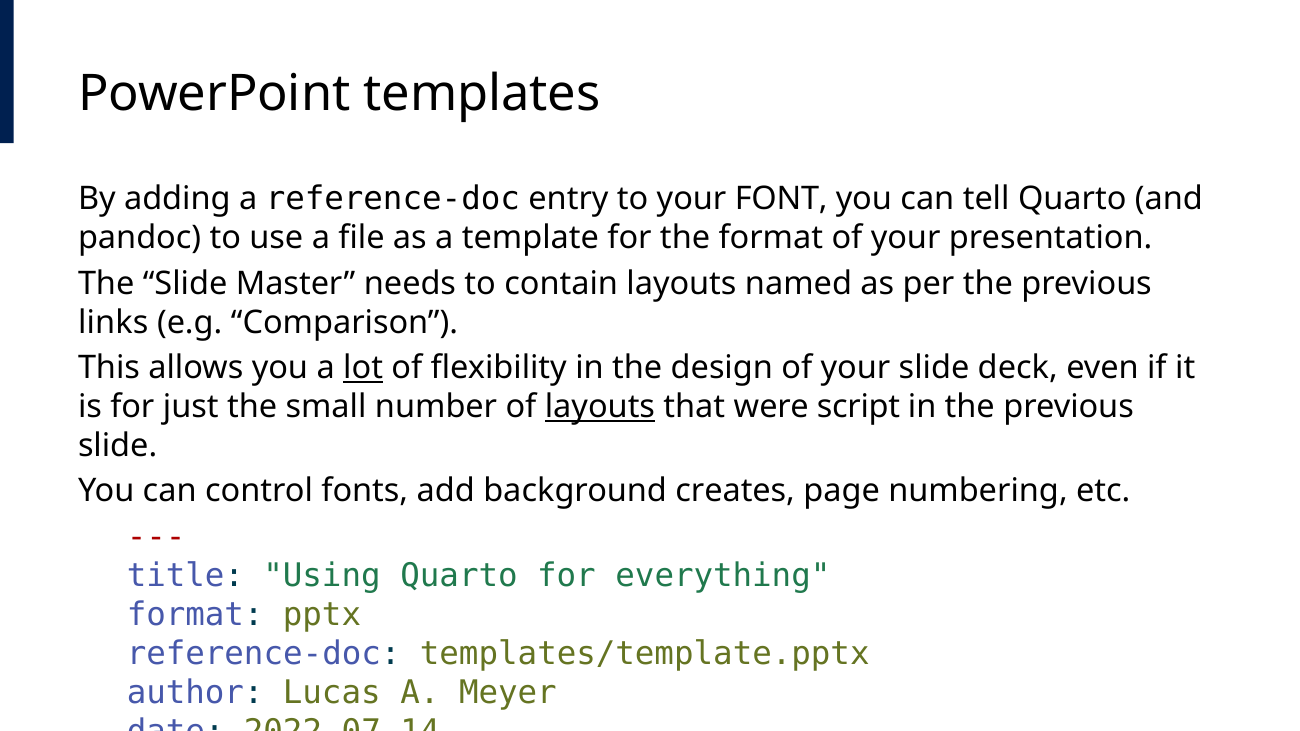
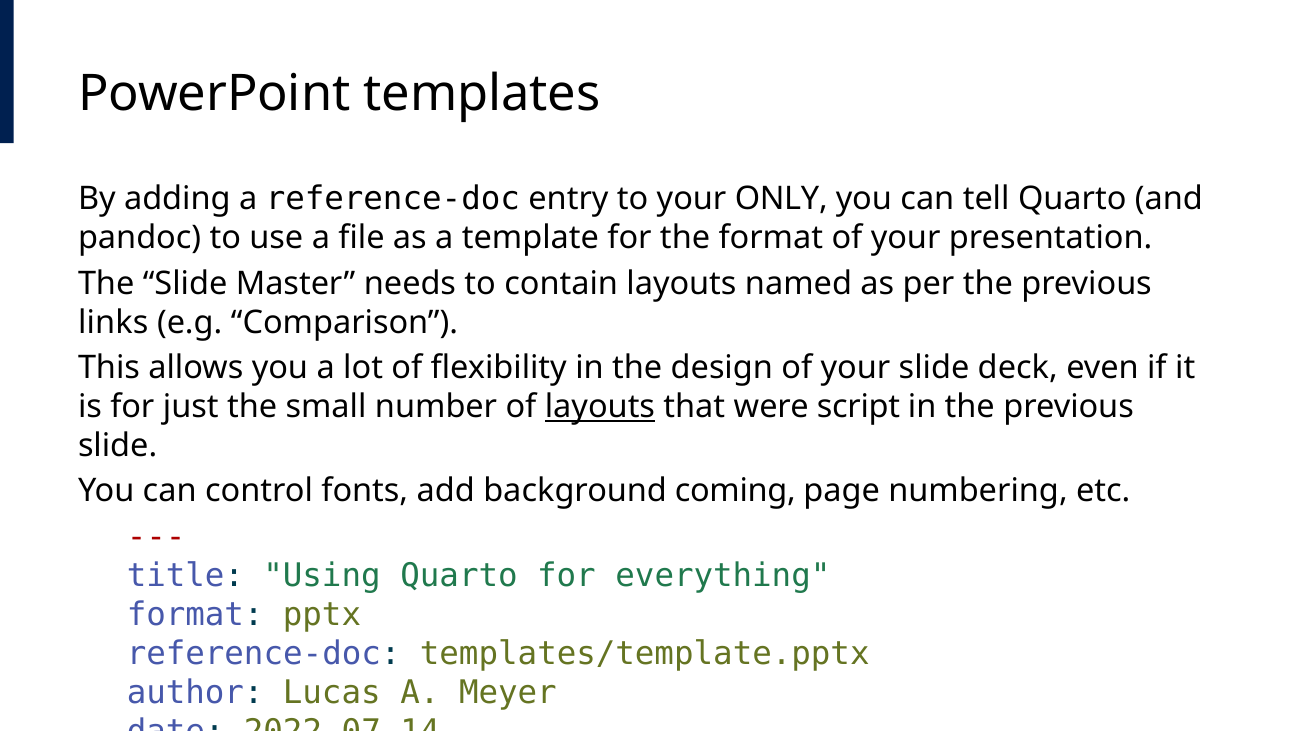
FONT: FONT -> ONLY (781, 199)
lot underline: present -> none (363, 368)
creates: creates -> coming (735, 491)
